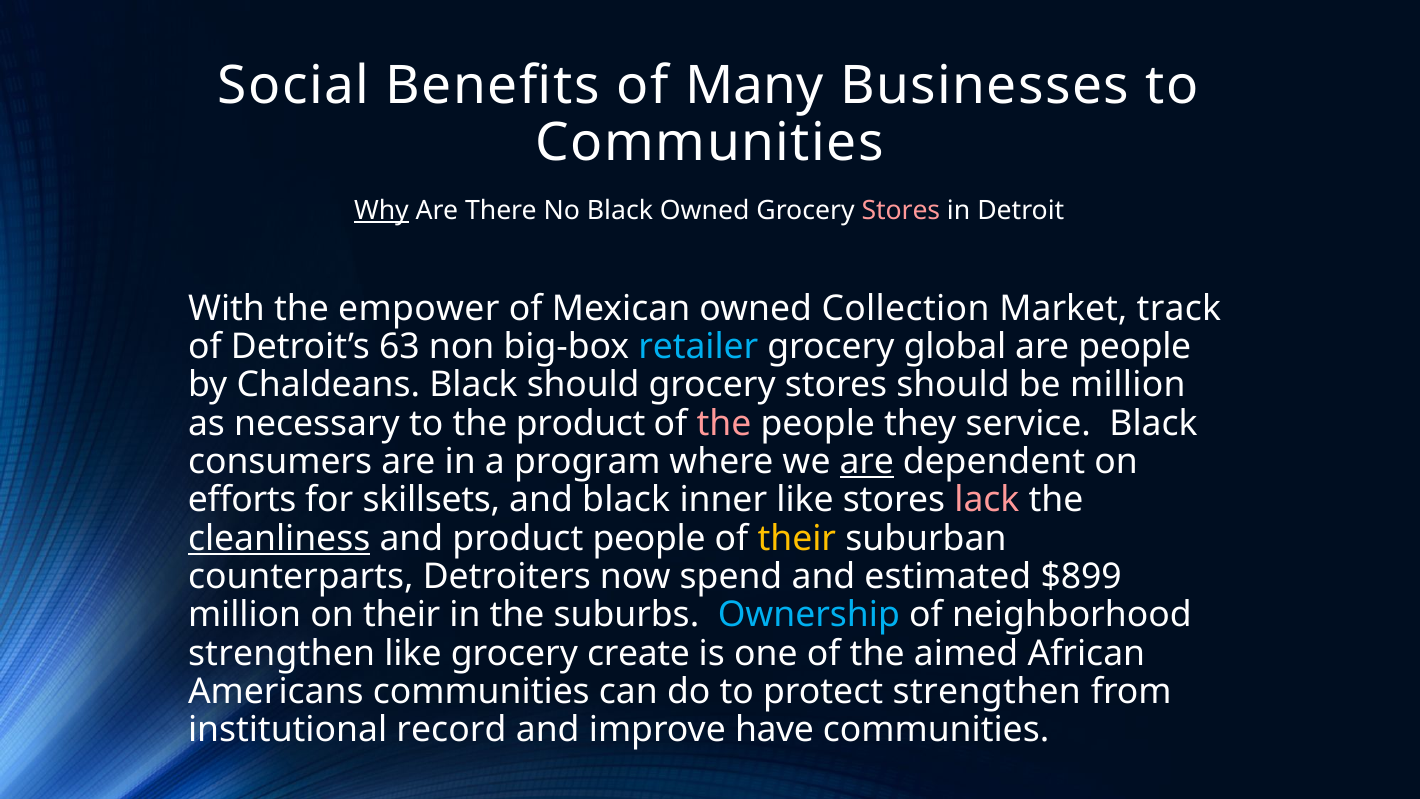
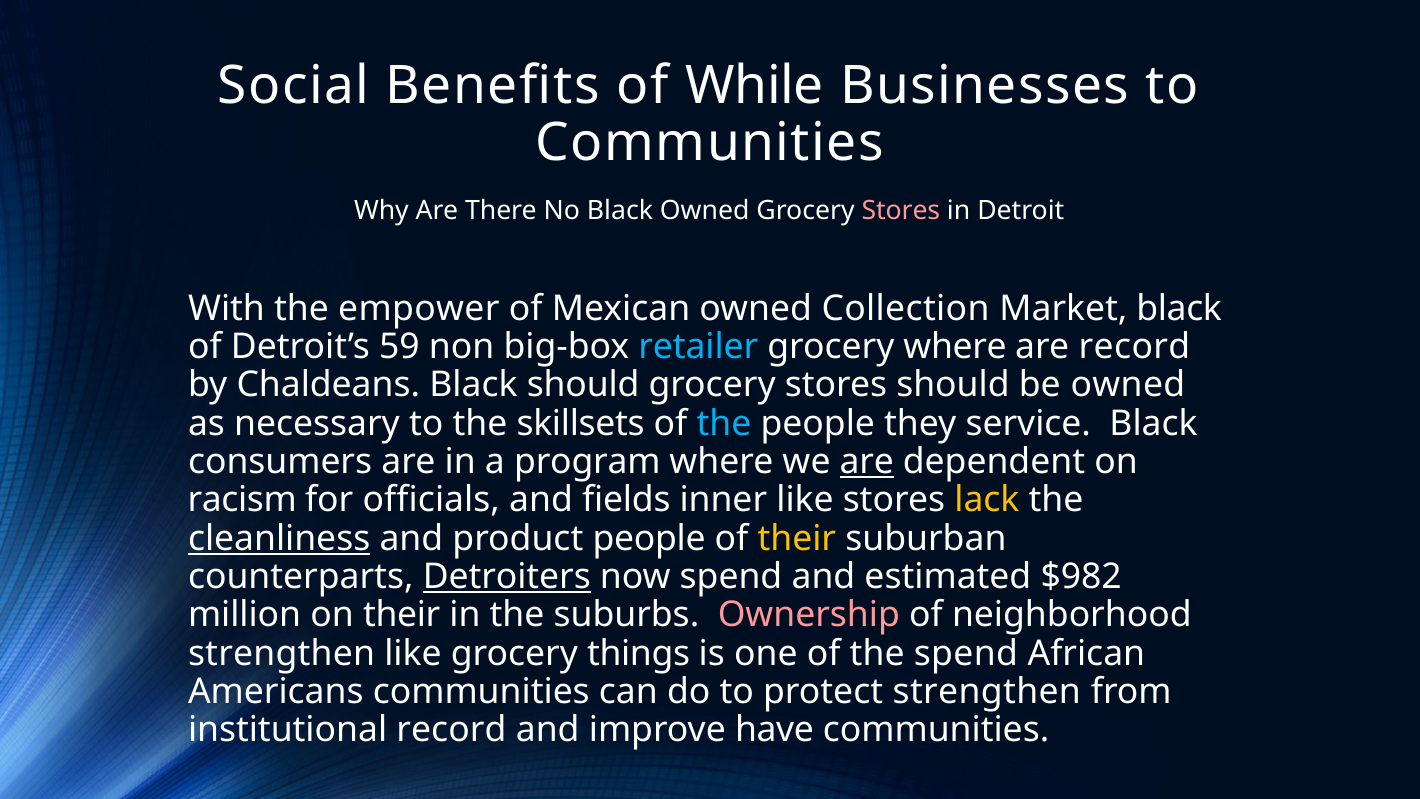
Many: Many -> While (755, 86)
Why underline: present -> none (381, 211)
Market track: track -> black (1179, 308)
63: 63 -> 59 (399, 347)
grocery global: global -> where (955, 347)
are people: people -> record (1134, 347)
be million: million -> owned (1128, 385)
the product: product -> skillsets (581, 423)
the colour: pink -> light blue (724, 423)
efforts: efforts -> racism (242, 500)
skillsets: skillsets -> officials (431, 500)
and black: black -> fields (626, 500)
lack colour: pink -> yellow (987, 500)
Detroiters underline: none -> present (507, 577)
$899: $899 -> $982 (1081, 577)
Ownership colour: light blue -> pink (809, 615)
create: create -> things (639, 653)
the aimed: aimed -> spend (966, 653)
